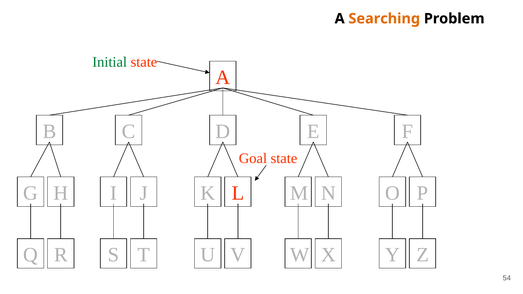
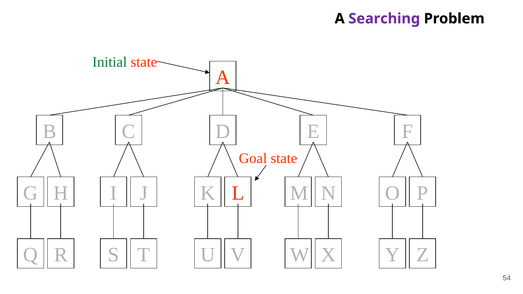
Searching colour: orange -> purple (384, 19)
